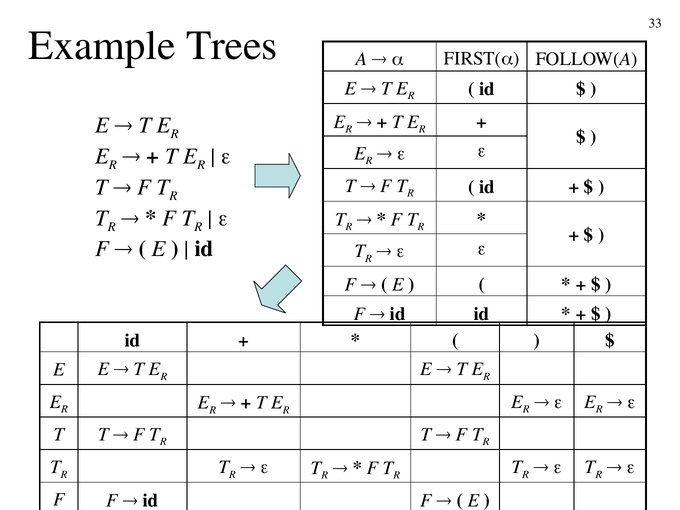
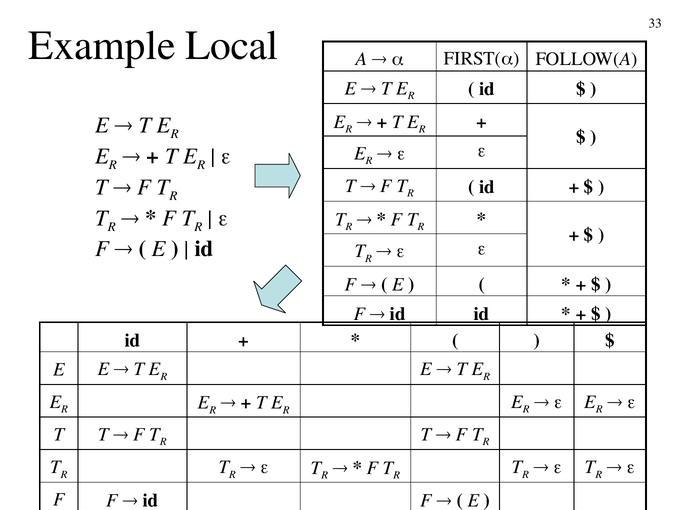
Trees: Trees -> Local (232, 45)
